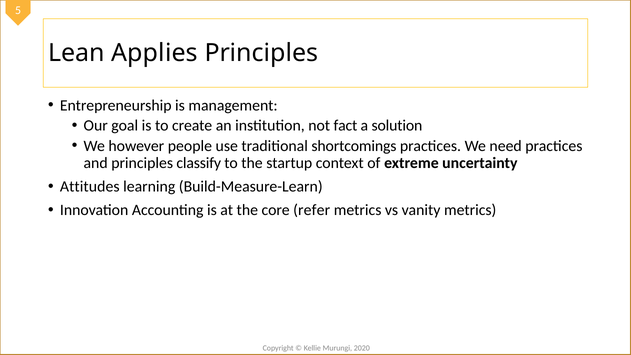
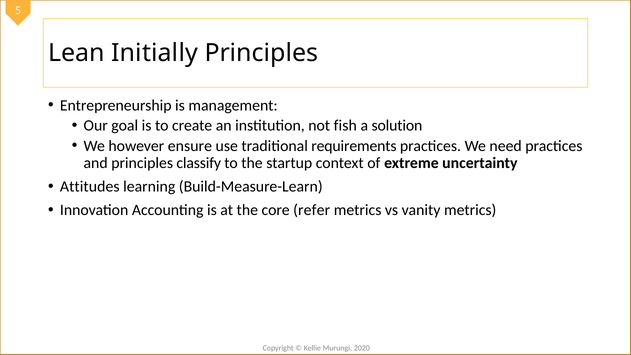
Applies: Applies -> Initially (155, 53)
fact: fact -> fish (345, 126)
people: people -> ensure (190, 146)
shortcomings: shortcomings -> requirements (354, 146)
